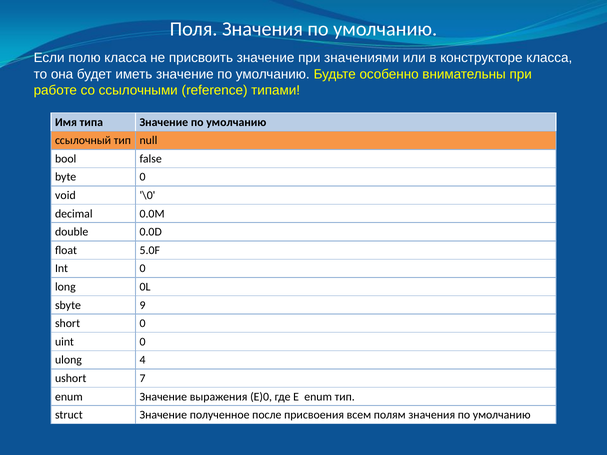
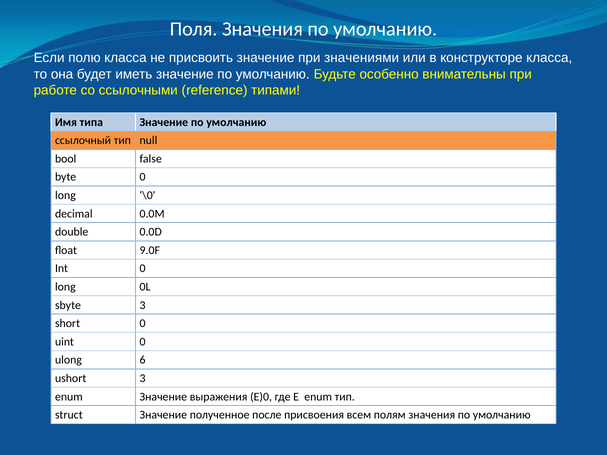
void: void -> long (65, 195)
5.0F: 5.0F -> 9.0F (150, 250)
sbyte 9: 9 -> 3 (143, 305)
4: 4 -> 6 (143, 360)
ushort 7: 7 -> 3 (143, 379)
